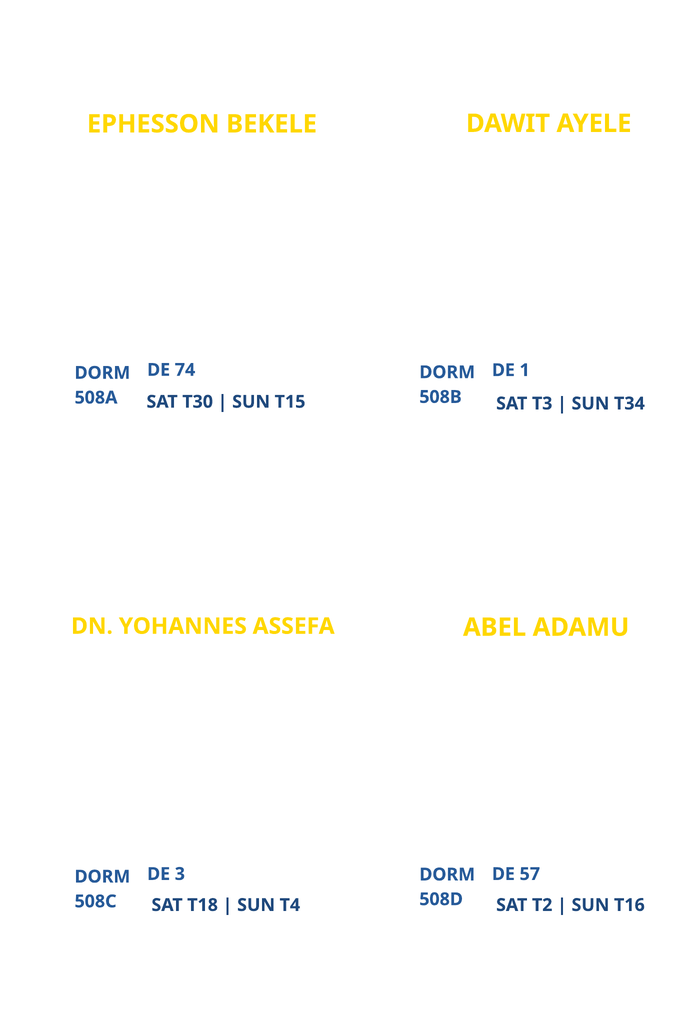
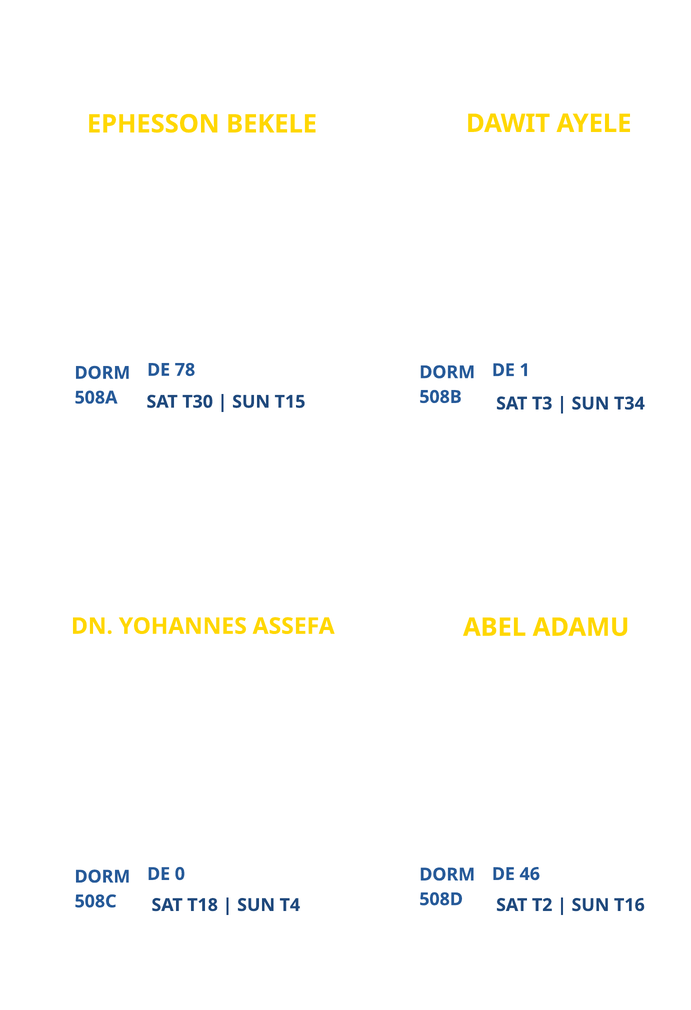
74: 74 -> 78 (185, 370)
3: 3 -> 0 (180, 873)
57: 57 -> 46 (530, 873)
